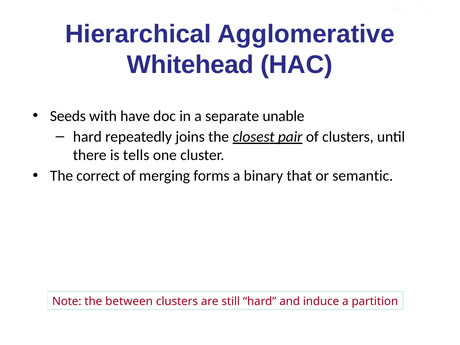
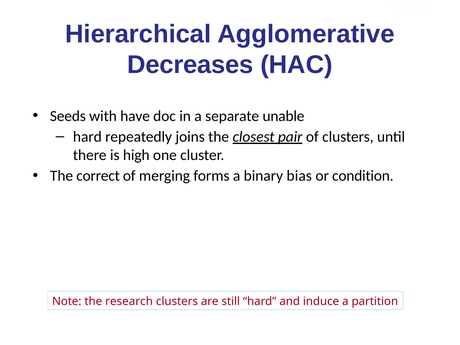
Whitehead: Whitehead -> Decreases (190, 65)
tells: tells -> high (136, 155)
that: that -> bias (299, 176)
semantic: semantic -> condition (363, 176)
between: between -> research (129, 301)
